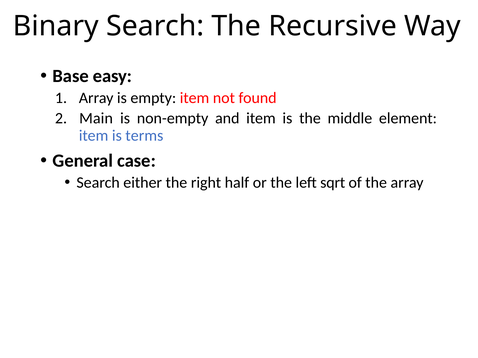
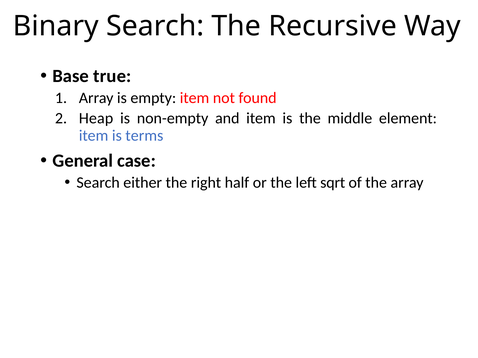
easy: easy -> true (112, 76)
Main: Main -> Heap (96, 119)
